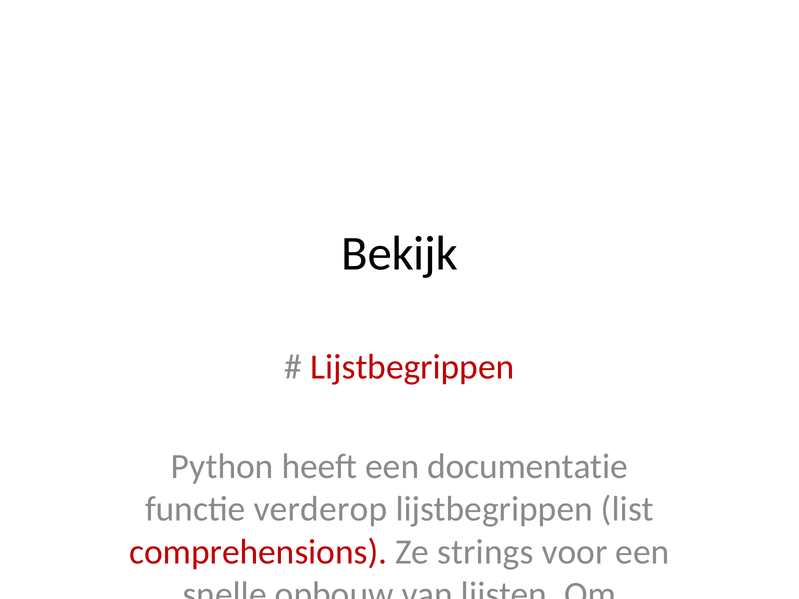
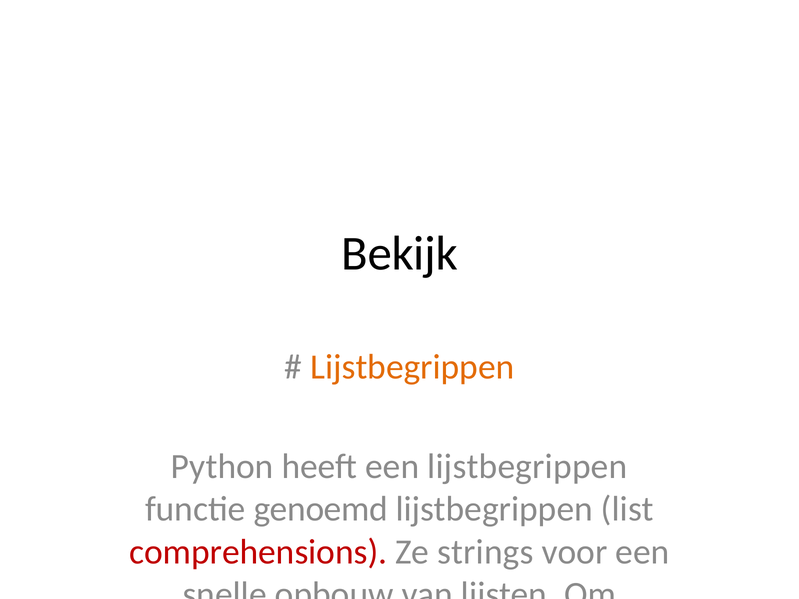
Lijstbegrippen colour: red -> orange (412, 367)
een documentatie: documentatie -> lijstbegrippen (527, 467)
verderop: verderop -> genoemd (321, 509)
